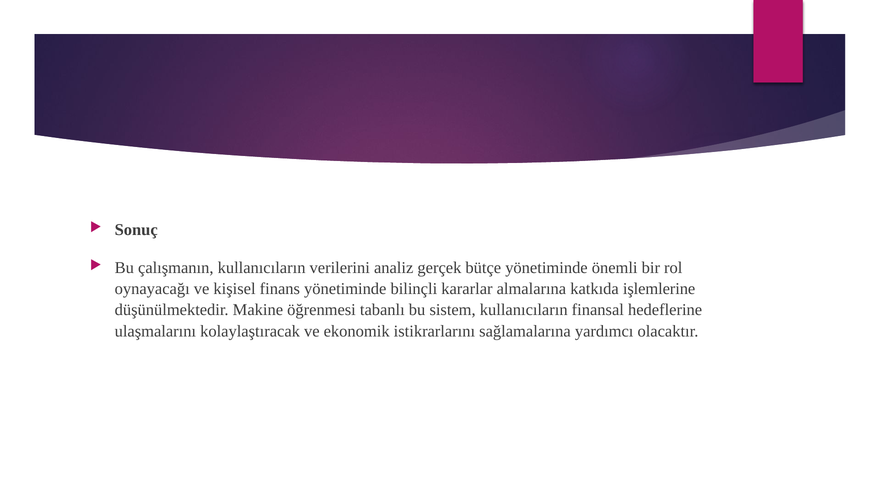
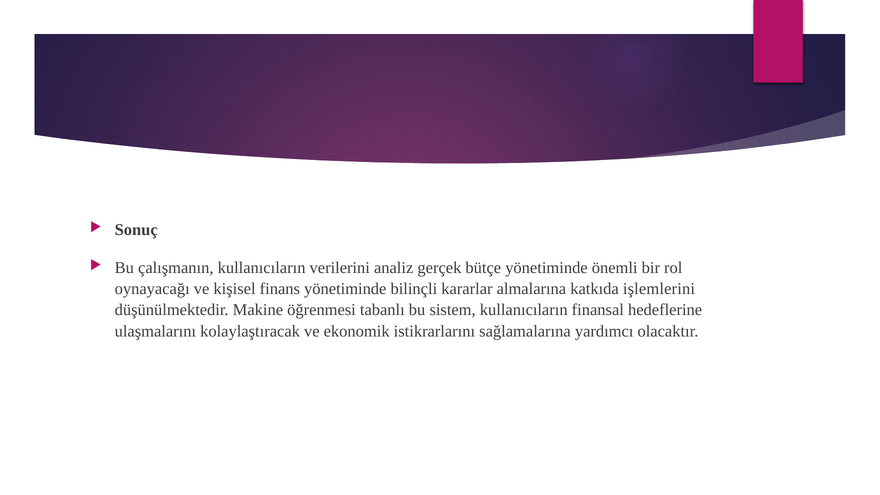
işlemlerine: işlemlerine -> işlemlerini (659, 289)
